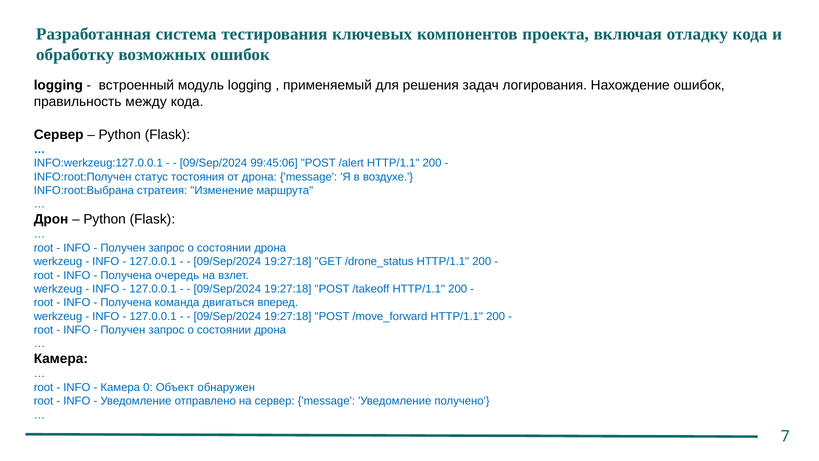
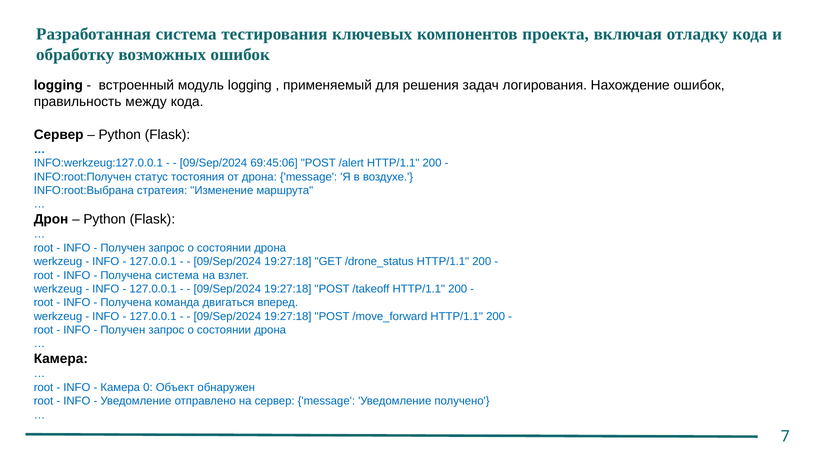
99:45:06: 99:45:06 -> 69:45:06 (274, 163)
Получена очередь: очередь -> система (177, 275)
